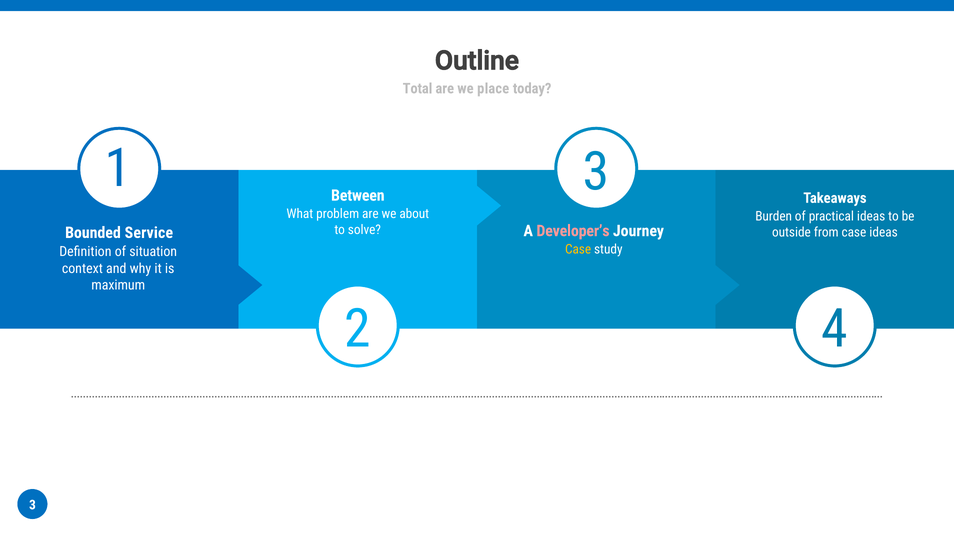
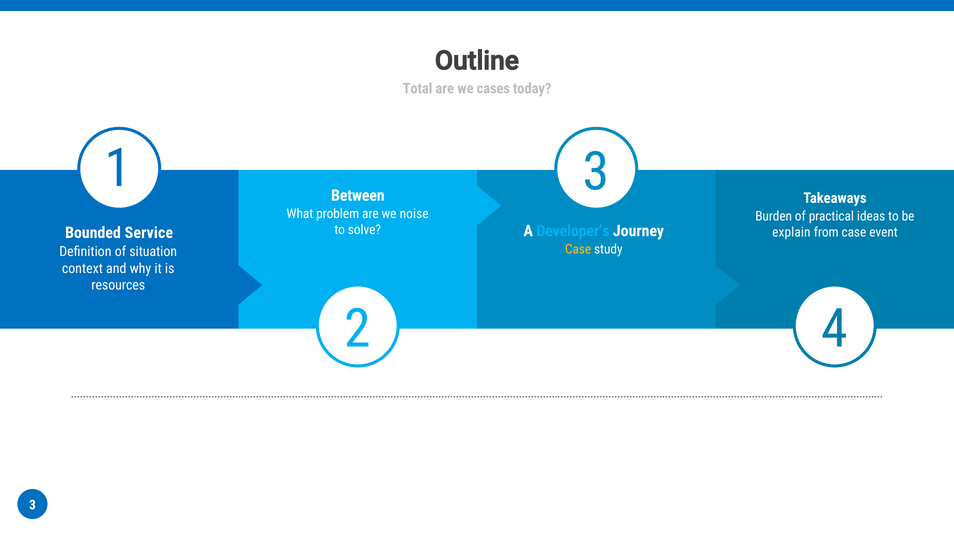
place: place -> cases (493, 89)
about: about -> noise (414, 214)
Developer’s colour: pink -> light blue (573, 231)
outside: outside -> explain (791, 233)
case ideas: ideas -> event (884, 233)
maximum: maximum -> resources (118, 286)
